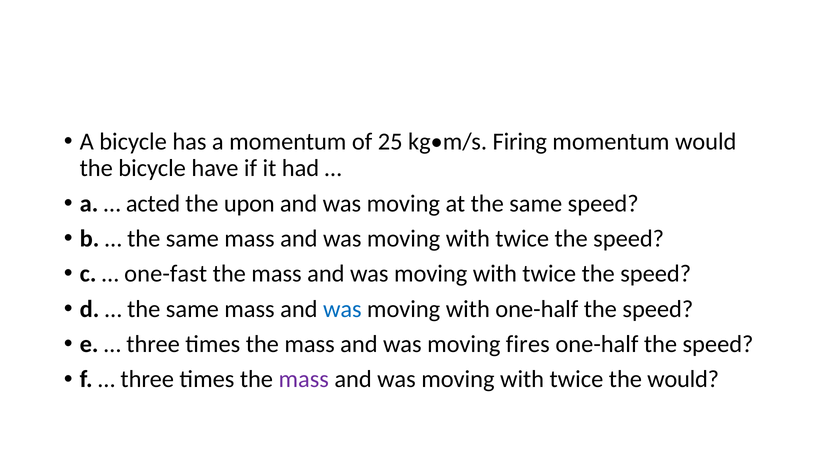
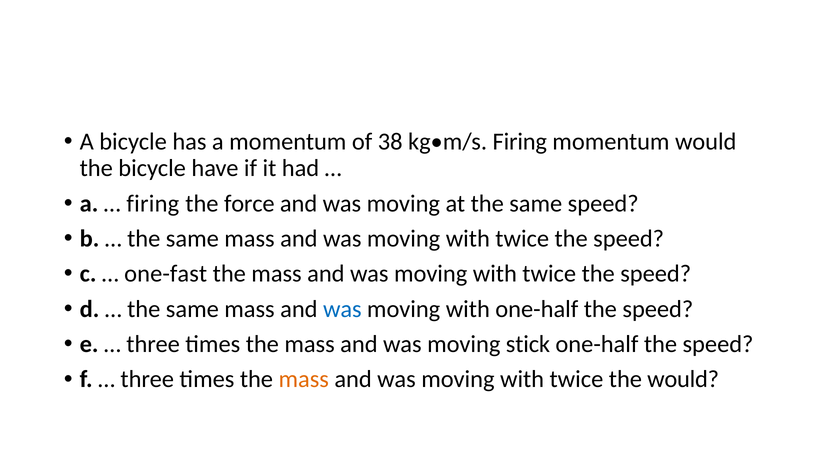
25: 25 -> 38 (390, 142)
acted: acted -> firing (153, 203)
upon: upon -> force (249, 203)
fires: fires -> stick (528, 344)
mass colour: purple -> orange (304, 379)
